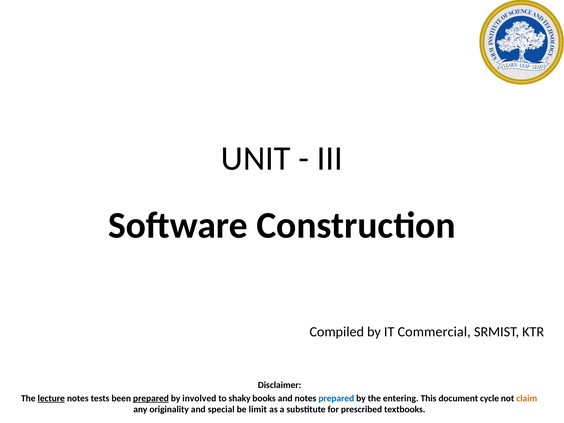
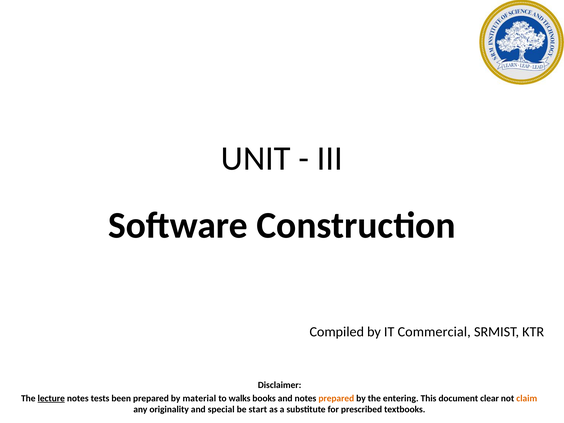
prepared underline: present -> none (151, 398)
involved: involved -> material (199, 398)
shaky: shaky -> walks (240, 398)
prepared colour: blue -> orange (336, 398)
cycle: cycle -> clear (490, 398)
limit: limit -> start (258, 410)
